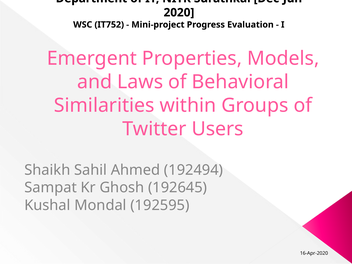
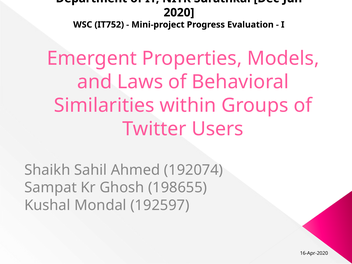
192494: 192494 -> 192074 (194, 170)
192645: 192645 -> 198655 (178, 188)
192595: 192595 -> 192597 (160, 205)
